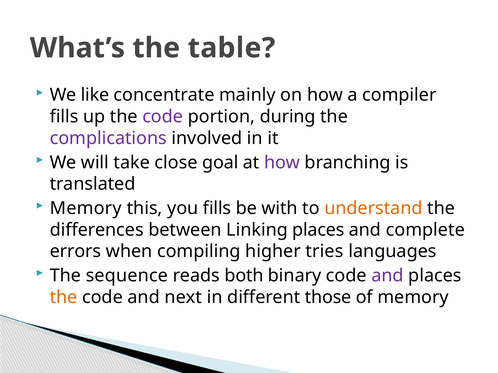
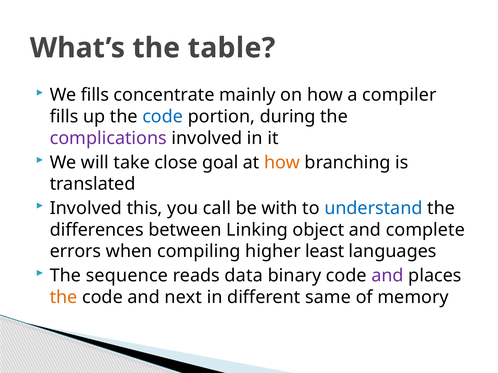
We like: like -> fills (95, 95)
code colour: purple -> blue (163, 117)
how colour: purple -> orange (282, 163)
Memory: Memory -> Involved (86, 209)
you fills: fills -> call (217, 209)
understand colour: orange -> blue (373, 209)
Linking places: places -> object (318, 230)
tries: tries -> least (325, 252)
both: both -> data (244, 276)
those: those -> same (328, 298)
